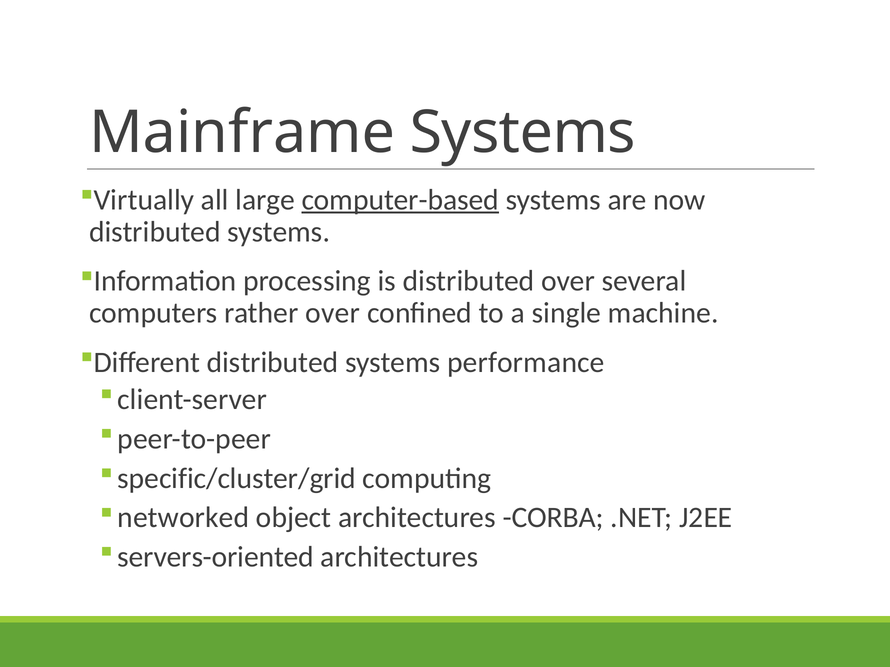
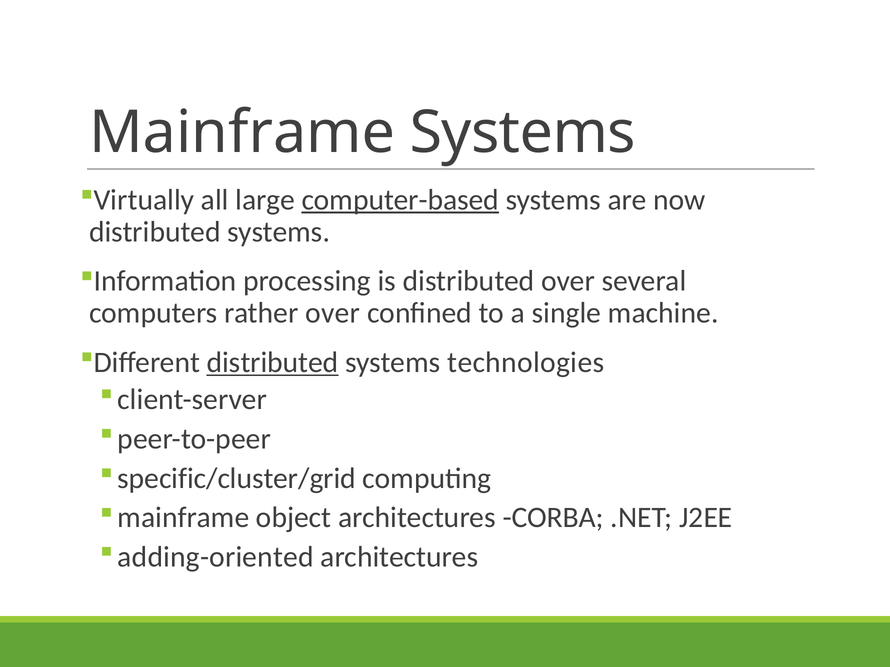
distributed underline: none -> present (273, 363)
performance: performance -> technologies (526, 363)
networked: networked -> mainframe (183, 518)
servers-oriented: servers-oriented -> adding-oriented (216, 557)
